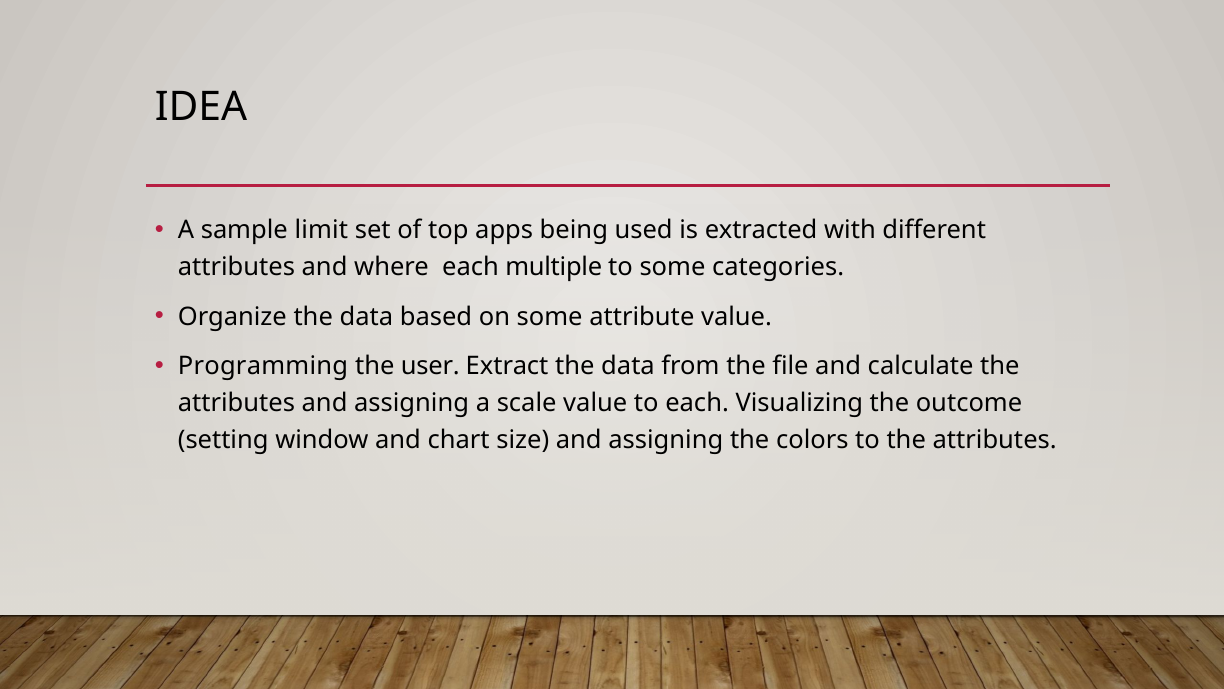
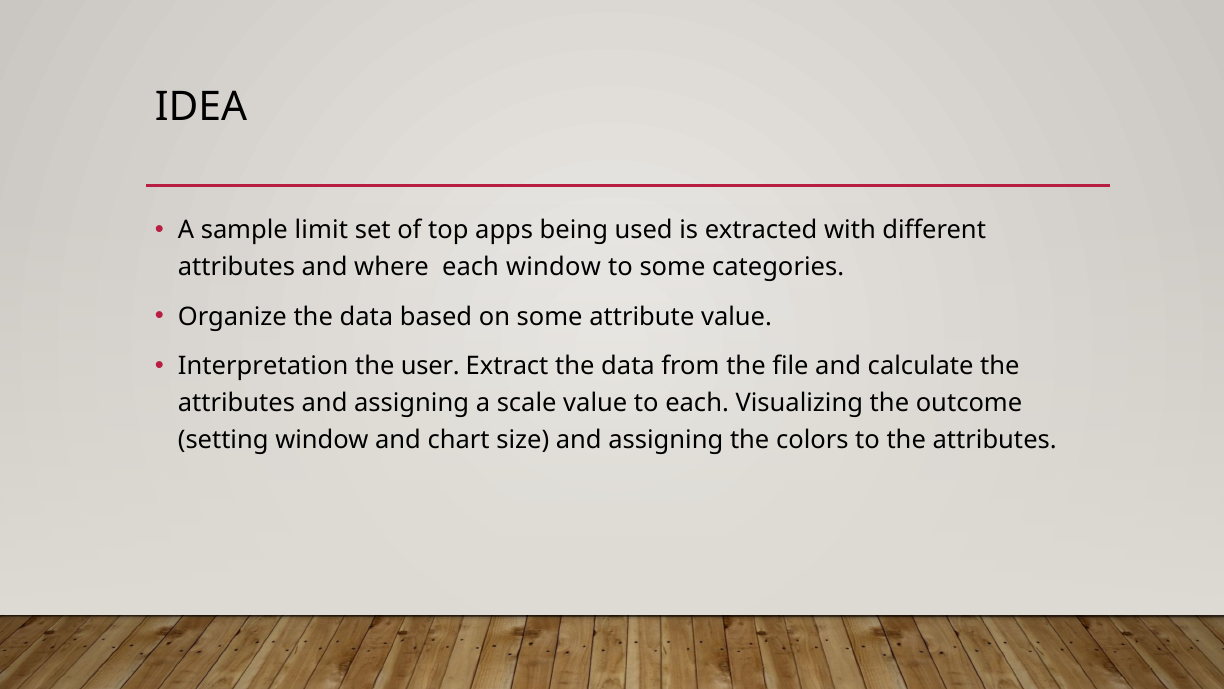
each multiple: multiple -> window (553, 267)
Programming: Programming -> Interpretation (263, 366)
